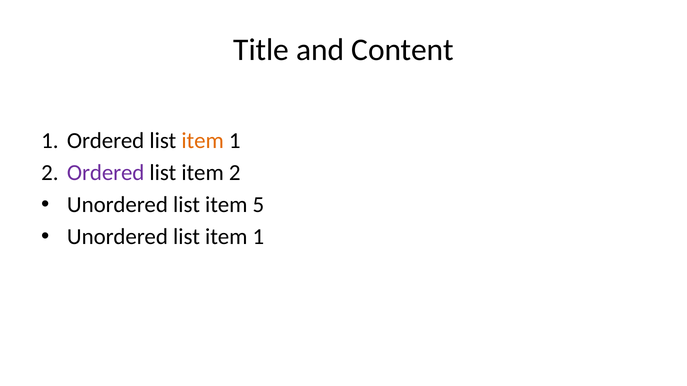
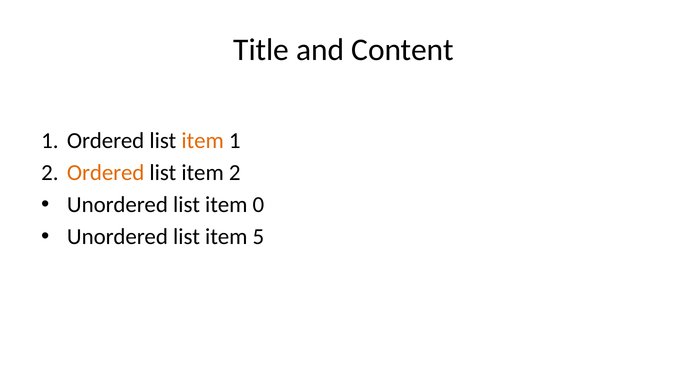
Ordered colour: purple -> orange (106, 173)
5: 5 -> 0 (258, 205)
Unordered list item 1: 1 -> 5 (258, 237)
